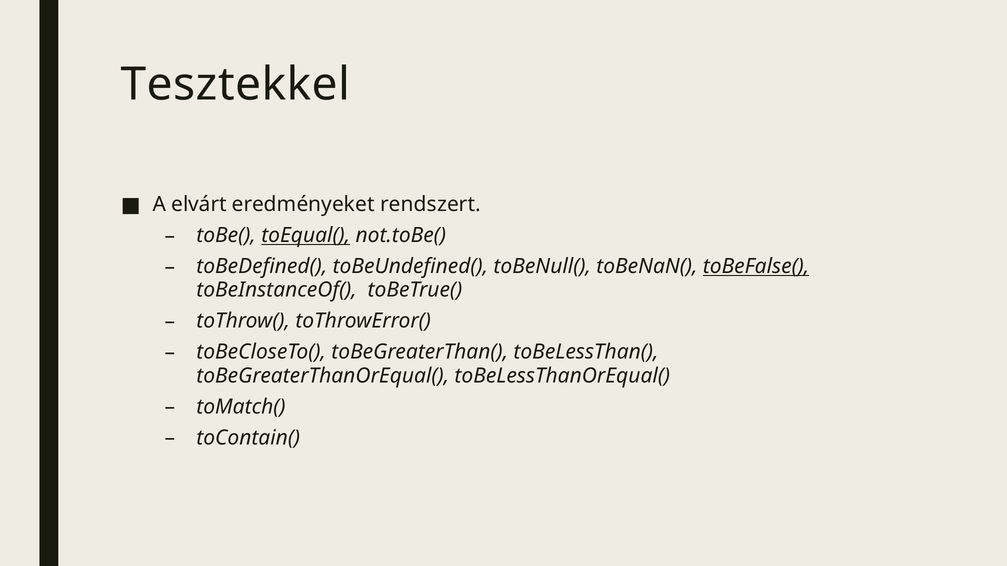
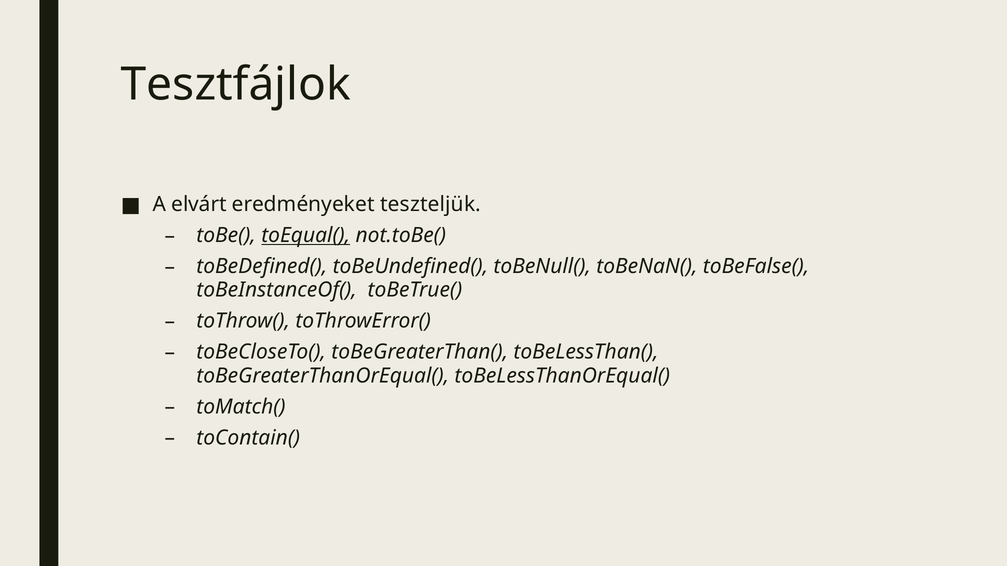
Tesztekkel: Tesztekkel -> Tesztfájlok (236, 85)
rendszert: rendszert -> teszteljük (431, 205)
toBeFalse( underline: present -> none (756, 267)
